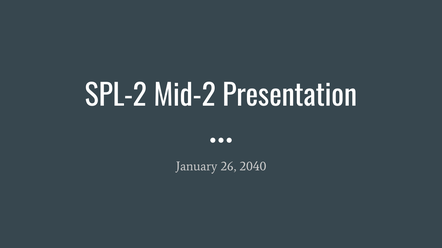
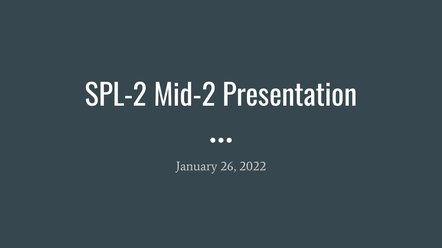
2040: 2040 -> 2022 (253, 167)
